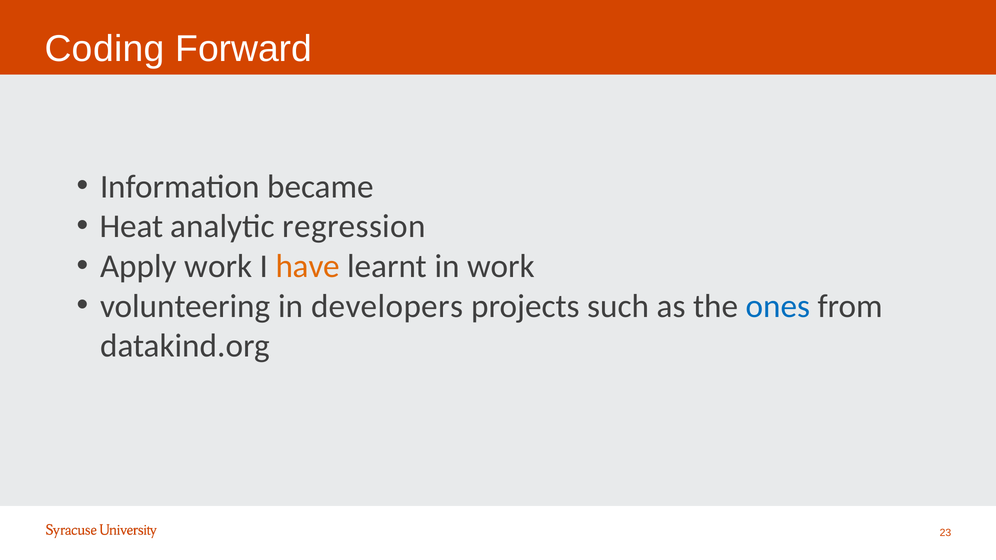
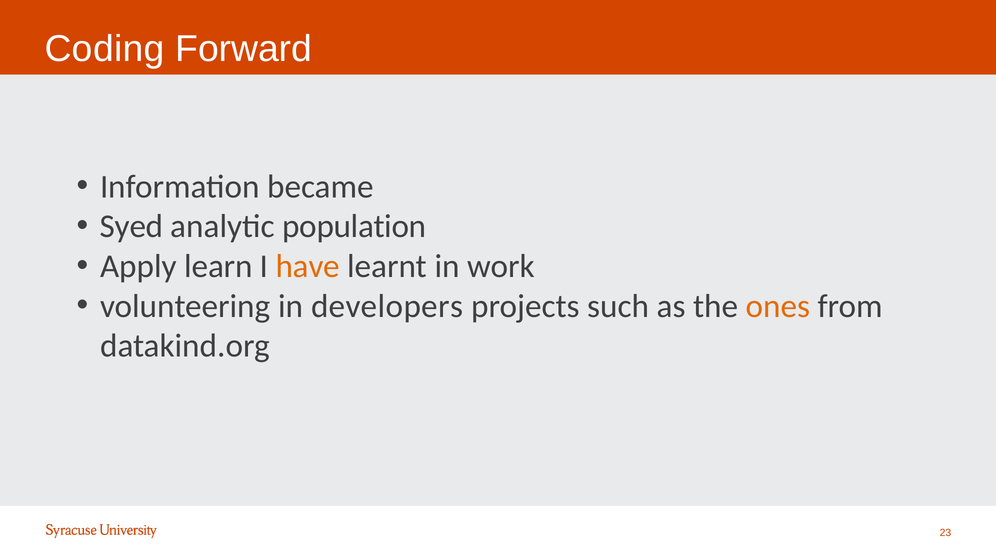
Heat: Heat -> Syed (132, 227)
regression: regression -> population (354, 227)
Apply work: work -> learn (218, 266)
ones colour: blue -> orange (778, 306)
